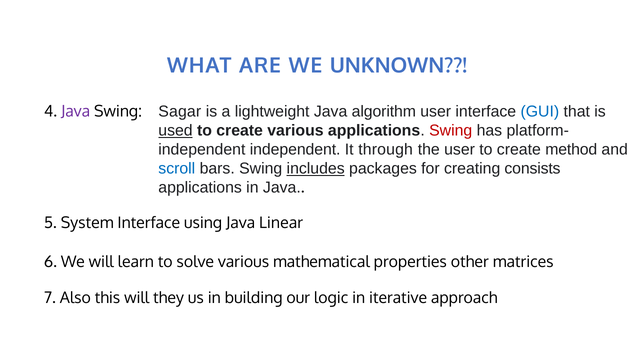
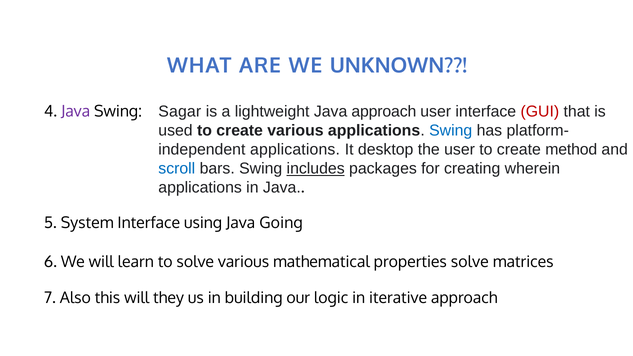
Java algorithm: algorithm -> approach (384, 112)
GUI colour: blue -> red (540, 112)
used underline: present -> none (175, 131)
Swing colour: red -> blue (451, 131)
independent: independent -> applications (295, 150)
through: through -> desktop (386, 150)
consists: consists -> wherein (532, 169)
Linear: Linear -> Going (281, 223)
properties other: other -> solve (470, 262)
